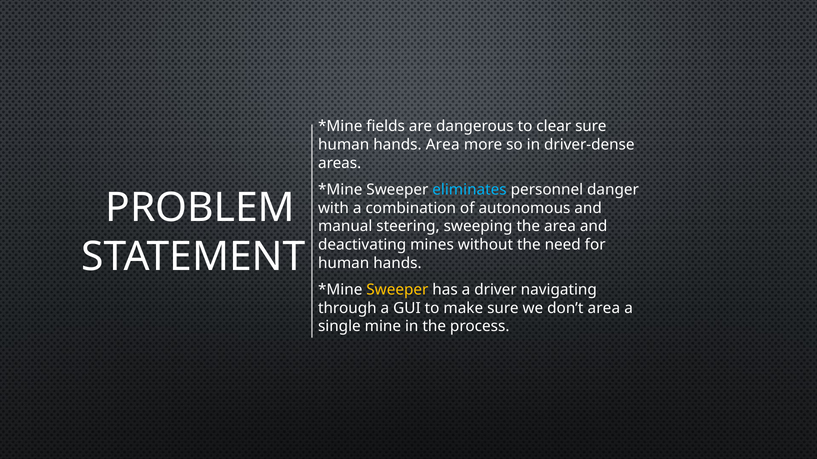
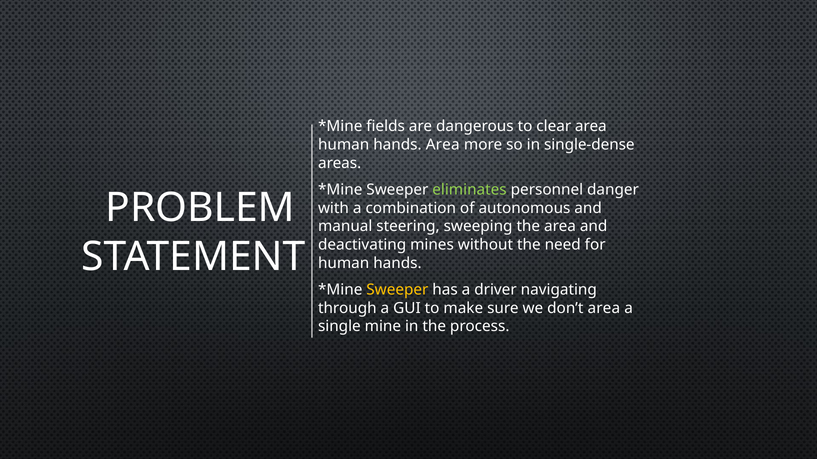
clear sure: sure -> area (591, 127)
driver-dense: driver-dense -> single-dense (589, 145)
eliminates colour: light blue -> light green (470, 190)
